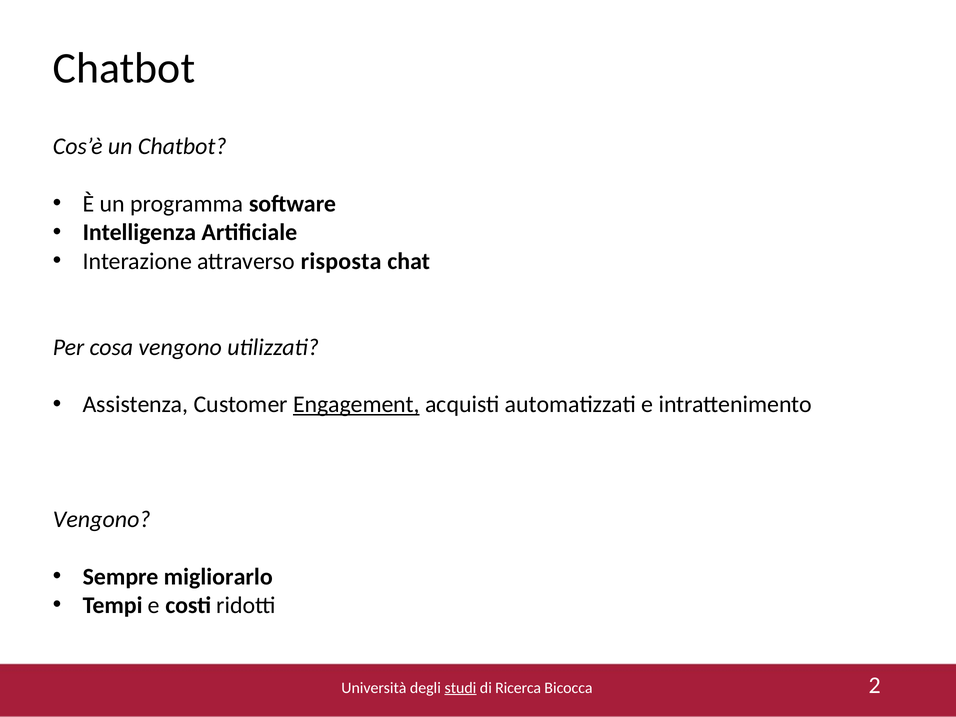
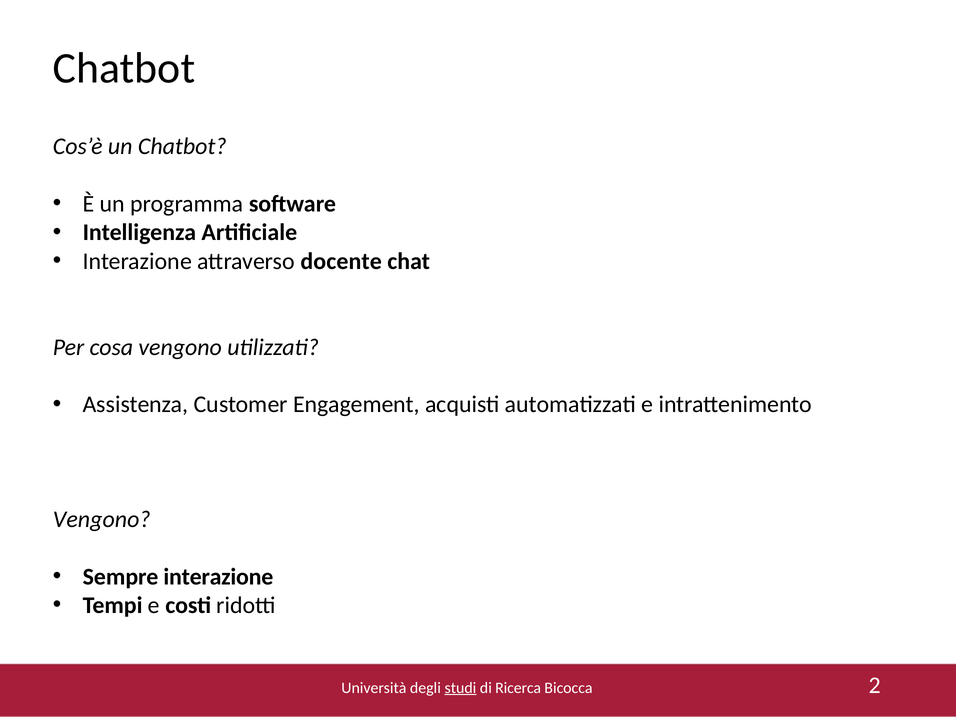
risposta: risposta -> docente (341, 261)
Engagement underline: present -> none (356, 405)
Sempre migliorarlo: migliorarlo -> interazione (218, 577)
